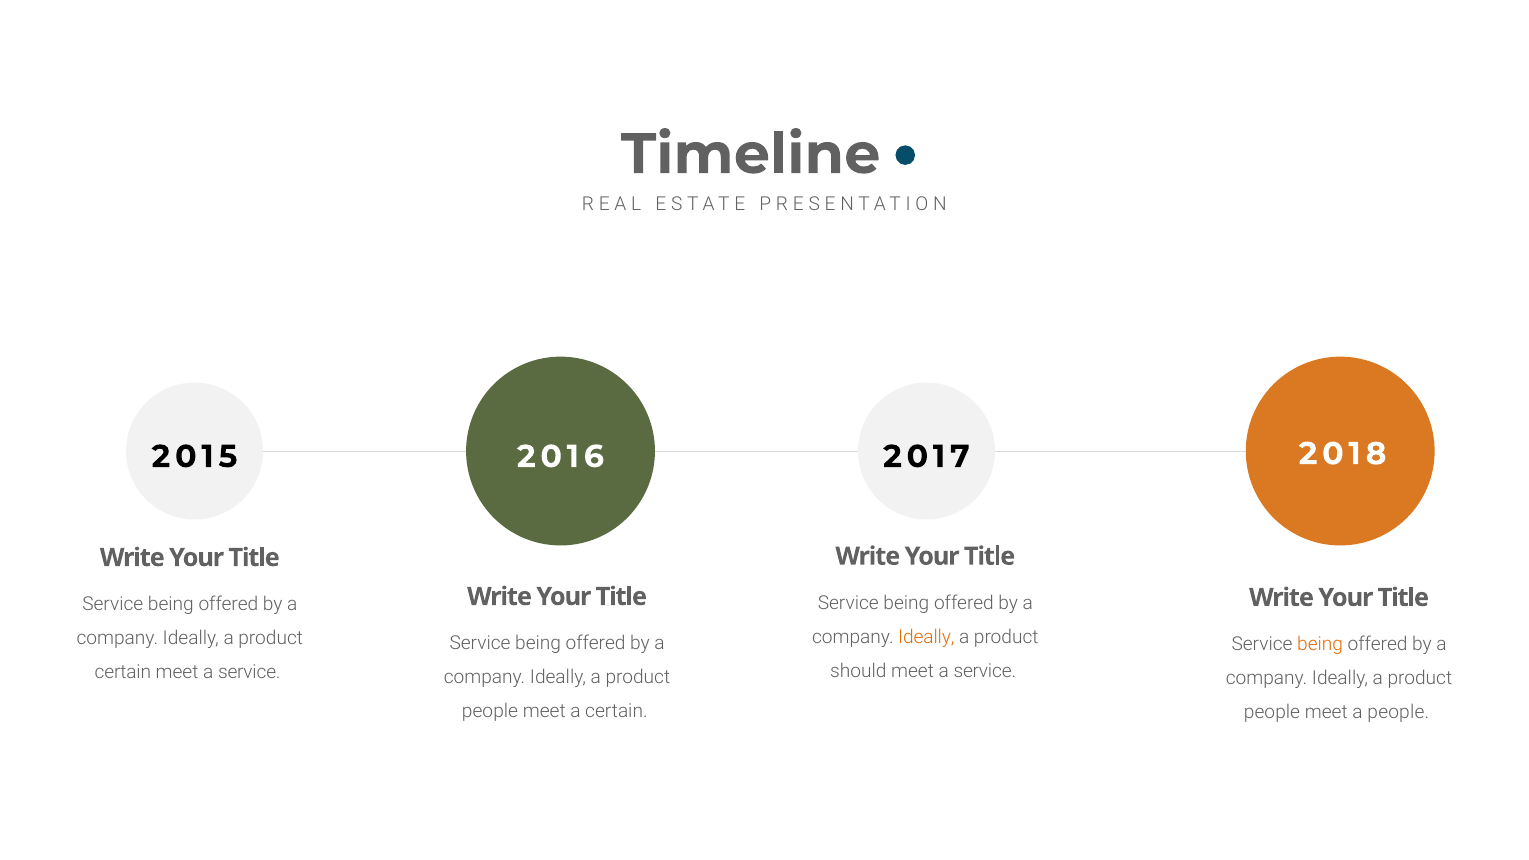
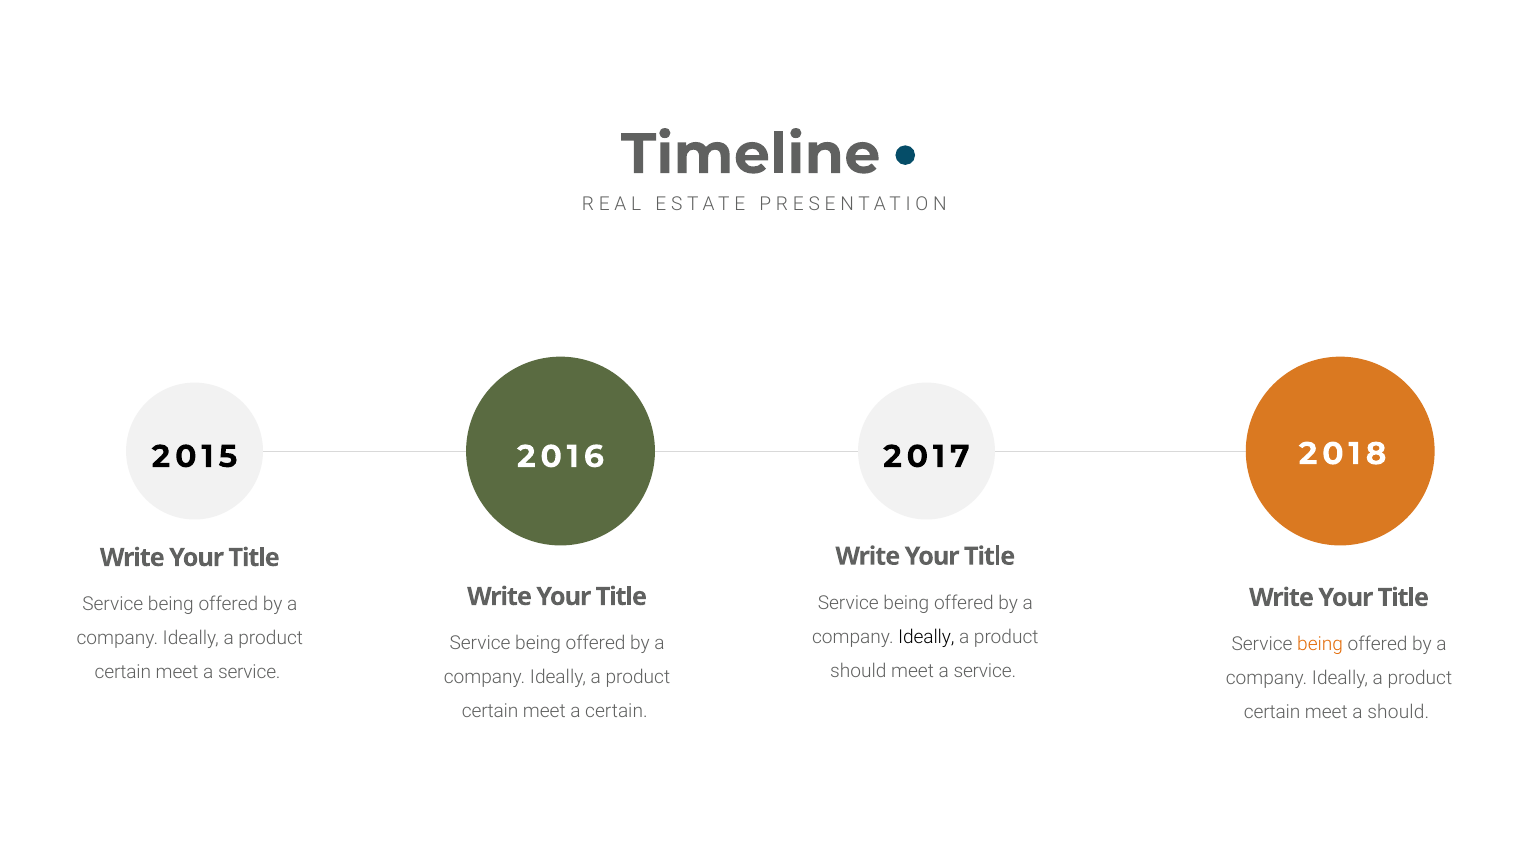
Ideally colour: orange -> black (926, 637)
people: people -> certain (490, 712)
people: people -> certain (1272, 713)
a people: people -> should (1398, 713)
